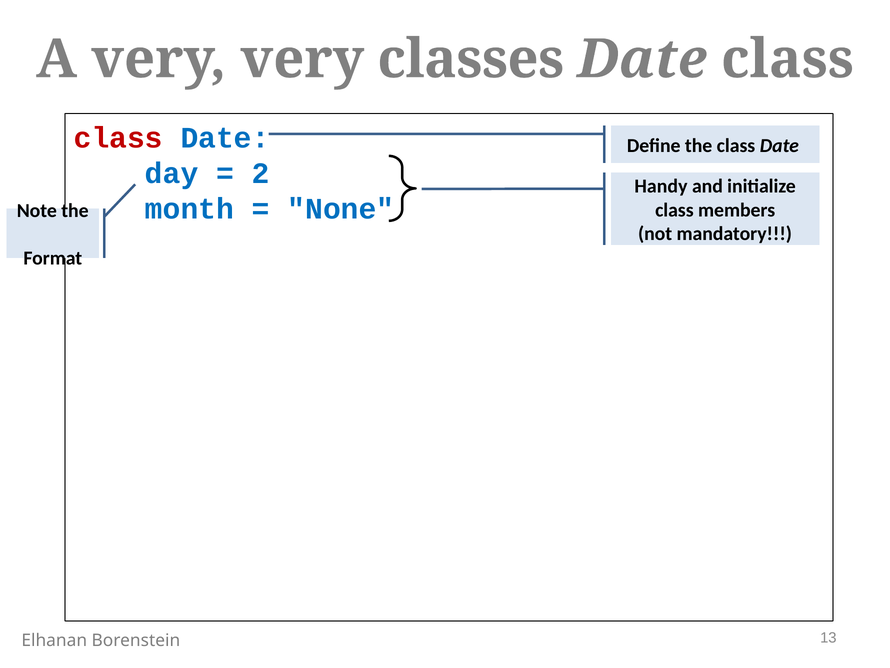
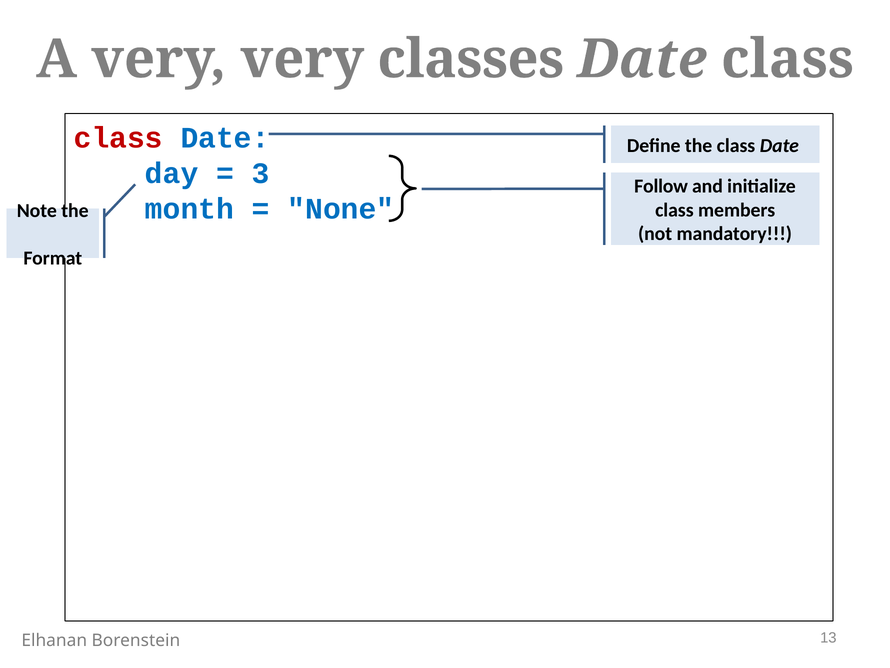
2: 2 -> 3 (261, 173)
Handy: Handy -> Follow (661, 186)
